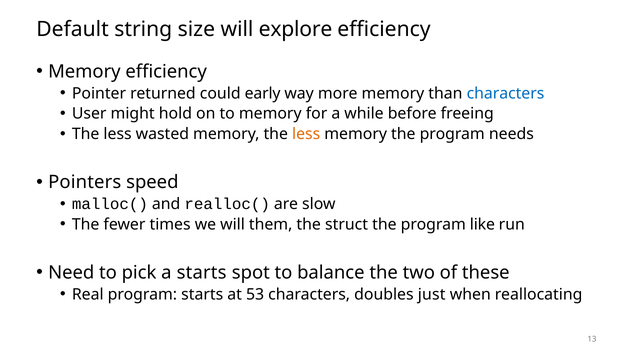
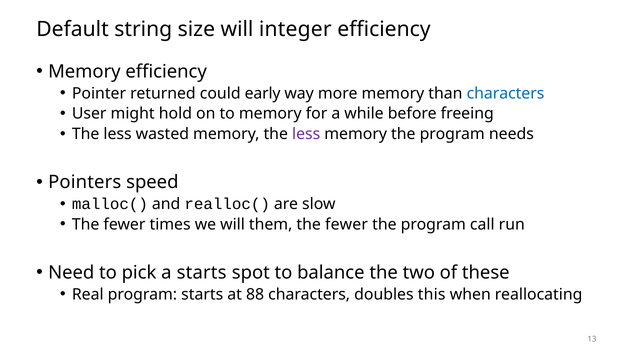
explore: explore -> integer (295, 30)
less colour: orange -> purple (306, 134)
them the struct: struct -> fewer (346, 224)
like: like -> call (482, 224)
53: 53 -> 88 (255, 294)
just: just -> this (432, 294)
